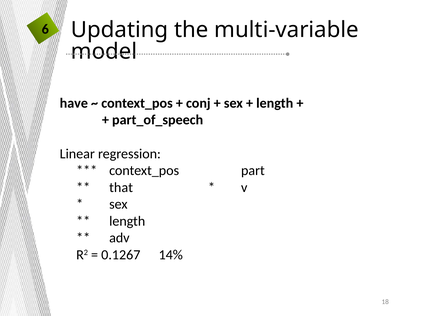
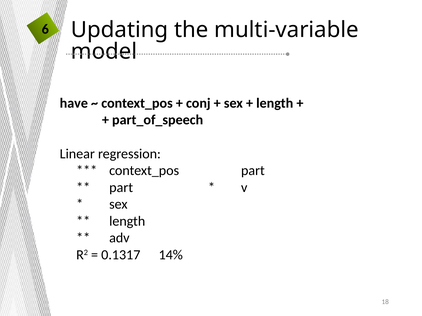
that: that -> part (121, 188)
0.1267: 0.1267 -> 0.1317 (121, 255)
